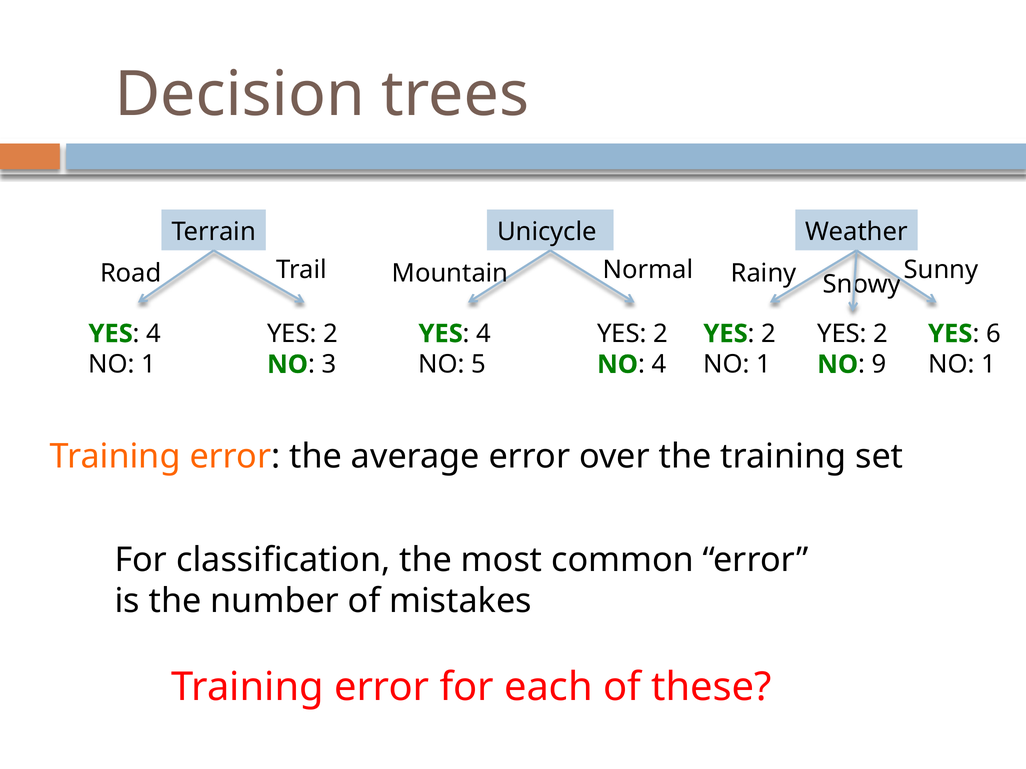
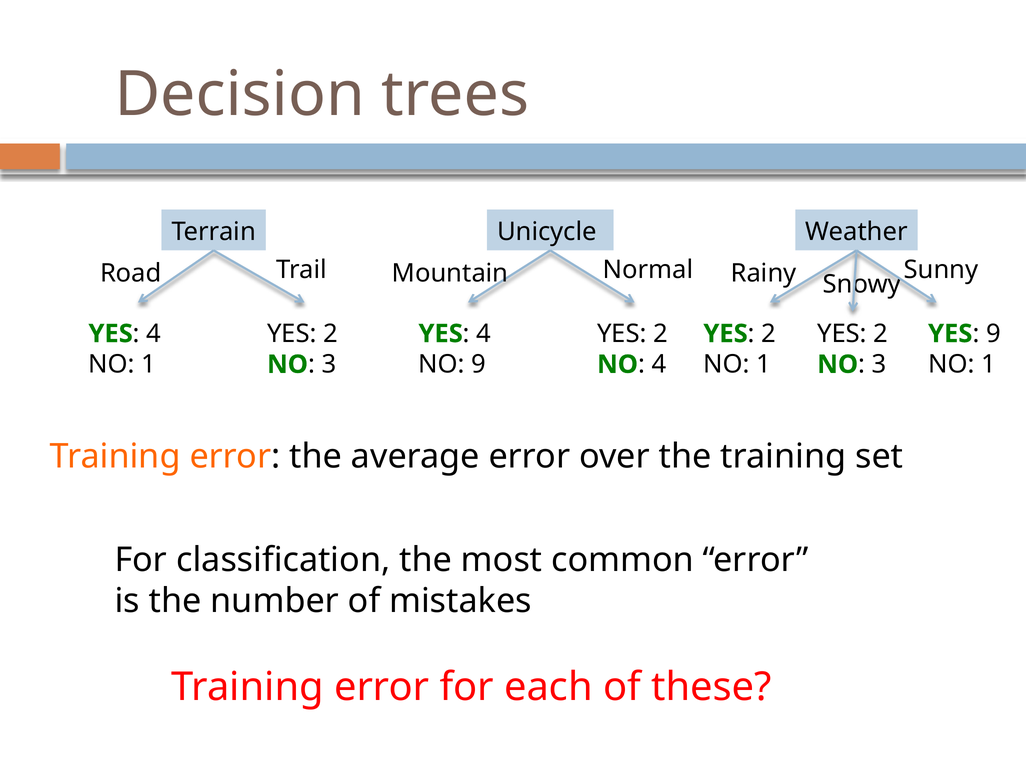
6: 6 -> 9 (993, 334)
NO 5: 5 -> 9 (479, 365)
9: 9 -> 3 (879, 365)
